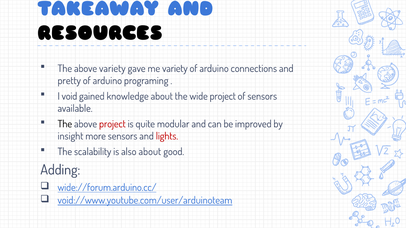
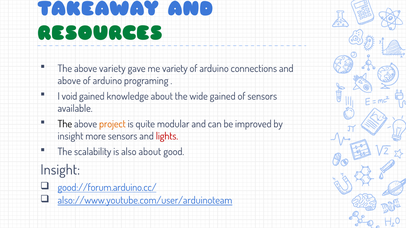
RESOURCES colour: black -> green (100, 33)
pretty: pretty -> above (69, 81)
wide project: project -> gained (223, 96)
project colour: red -> orange (112, 124)
Adding: Adding -> Insight (60, 170)
wide://forum.arduino.cc/: wide://forum.arduino.cc/ -> good://forum.arduino.cc/ (107, 188)
void://www.youtube.com/user/arduinoteam: void://www.youtube.com/user/arduinoteam -> also://www.youtube.com/user/arduinoteam (145, 201)
